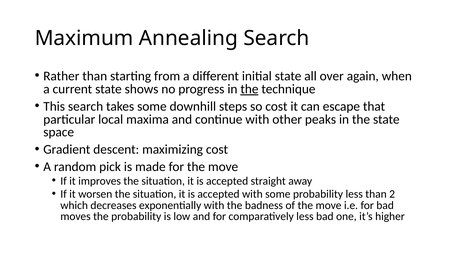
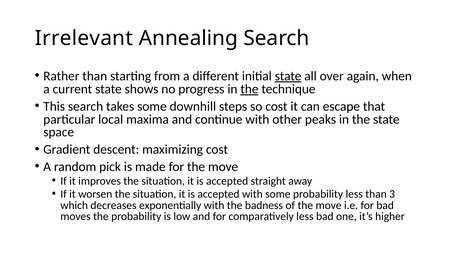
Maximum: Maximum -> Irrelevant (84, 38)
state underline: none -> present (288, 76)
2: 2 -> 3 (392, 194)
